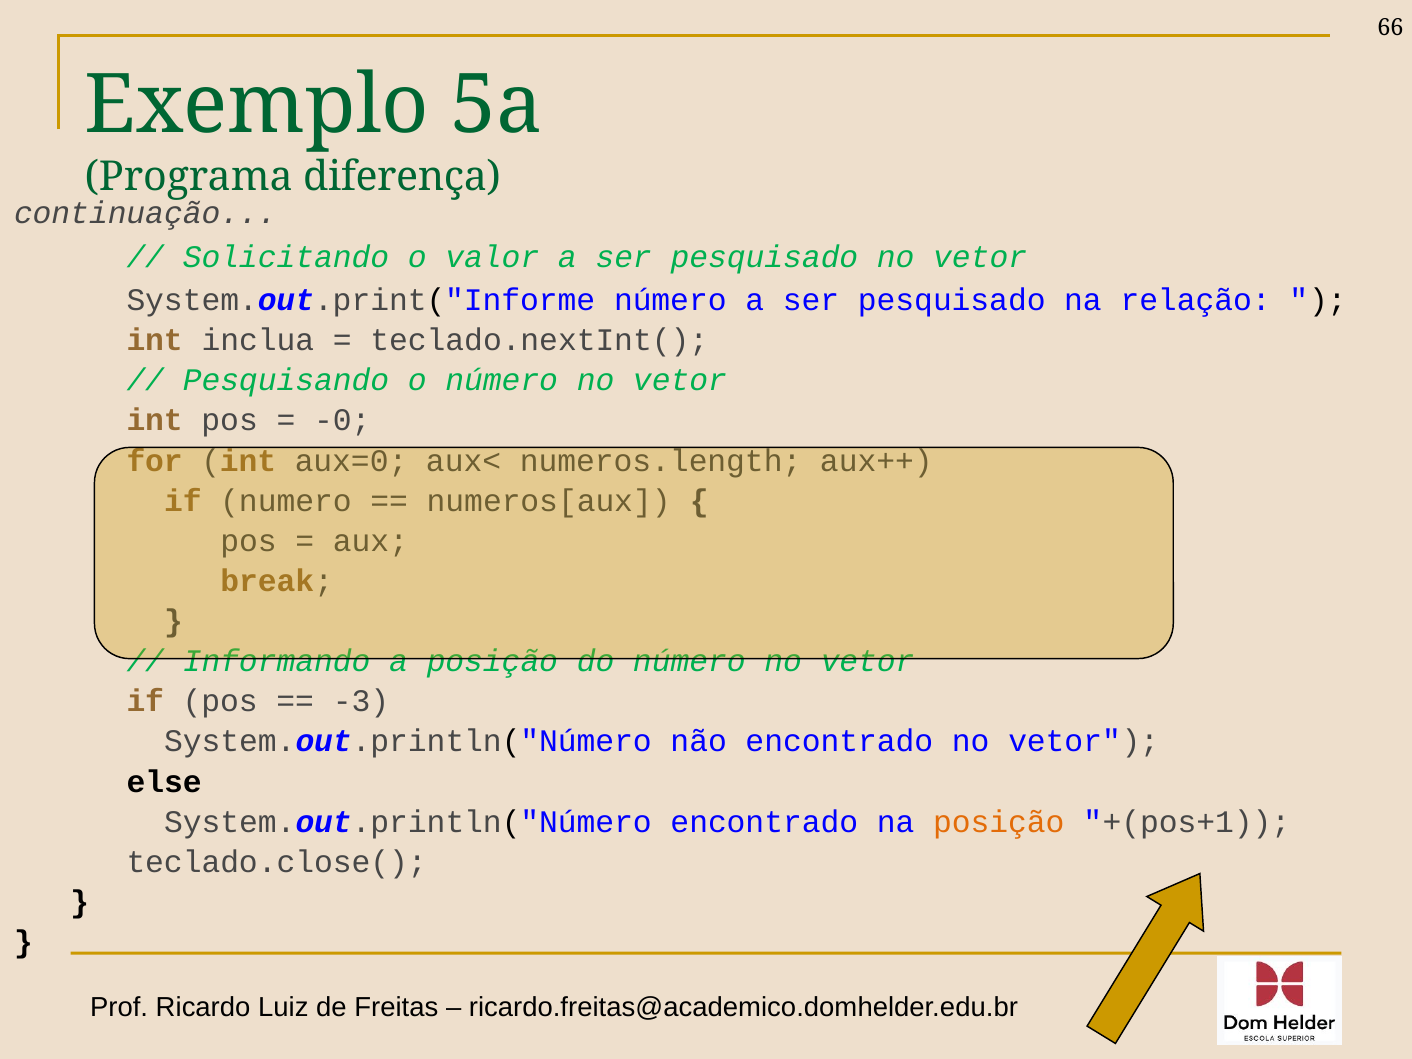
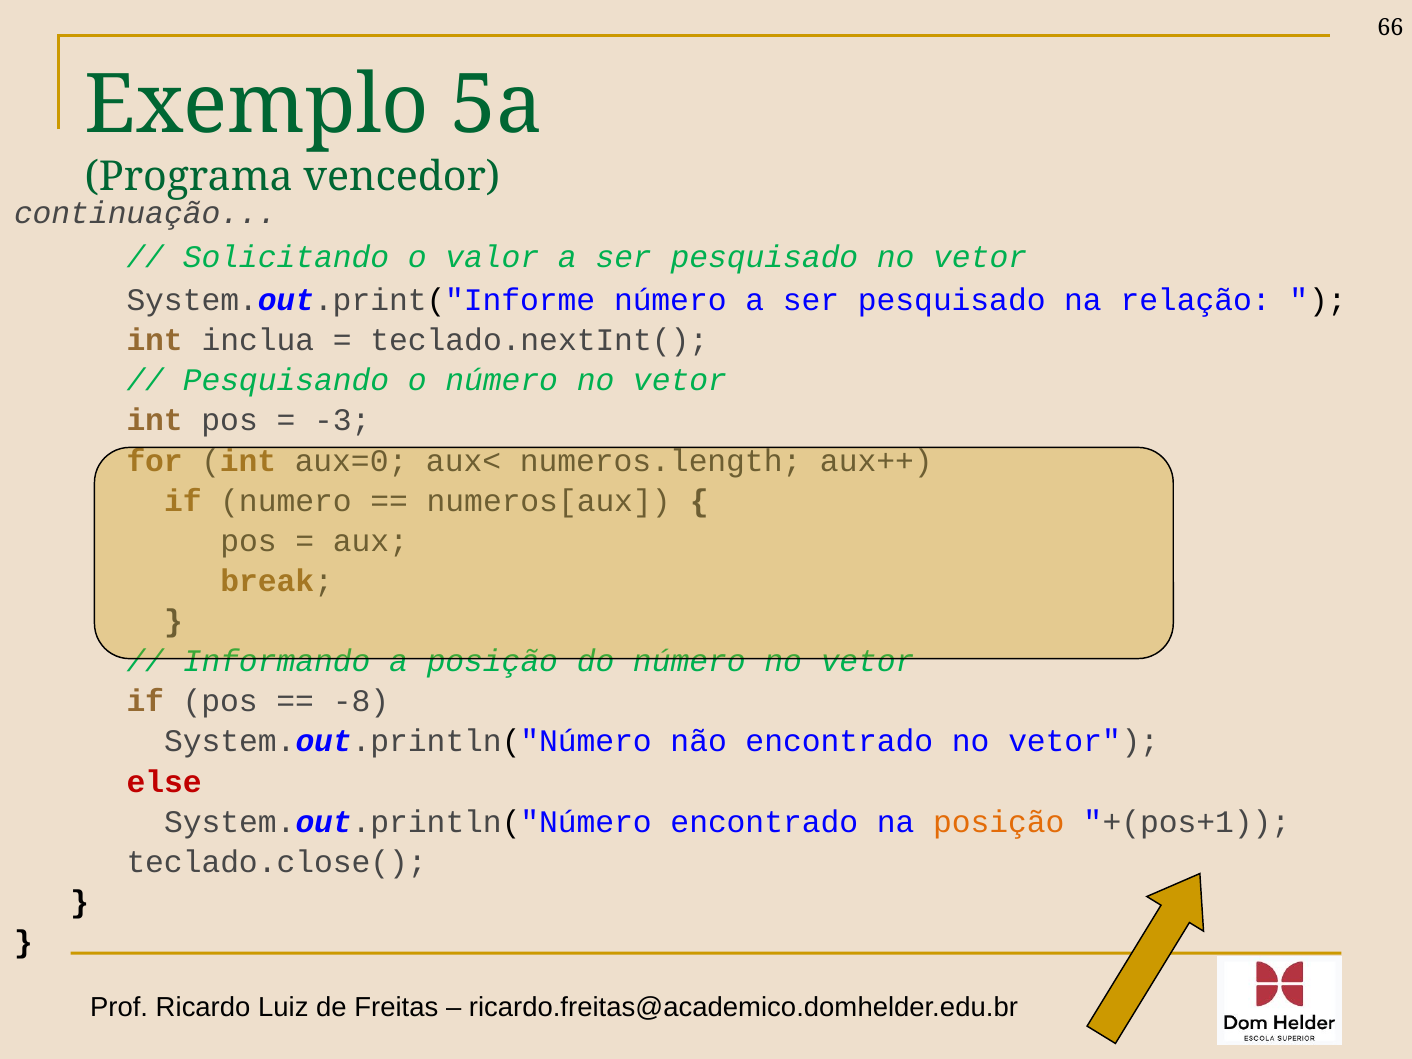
diferença: diferença -> vencedor (402, 176)
-0: -0 -> -3 (342, 421)
-3: -3 -> -8 (361, 701)
else colour: black -> red (164, 782)
